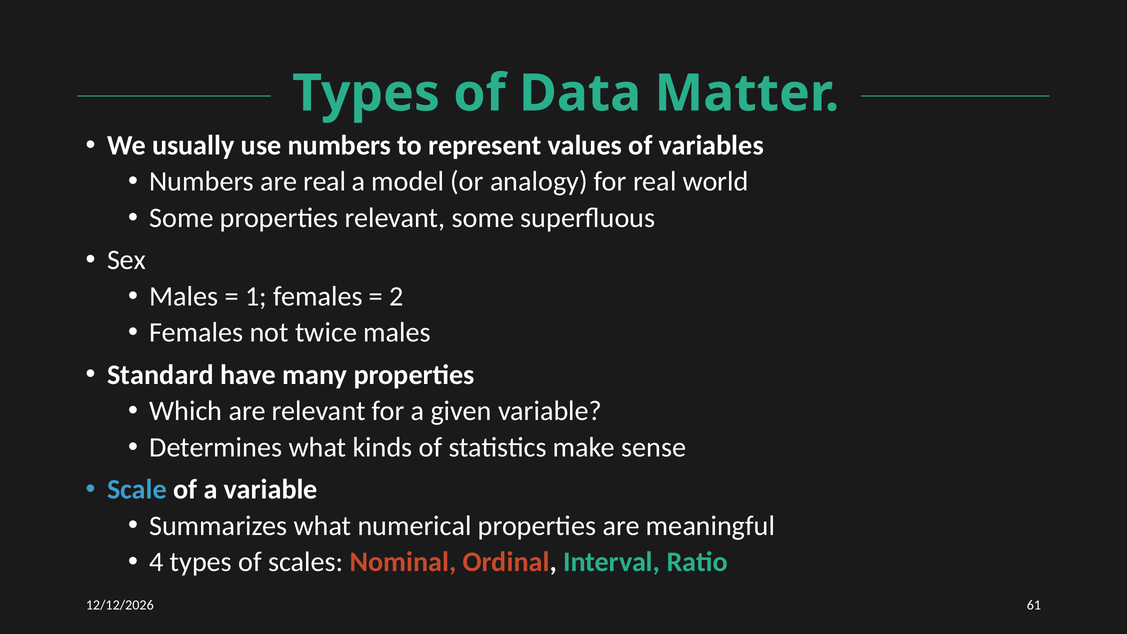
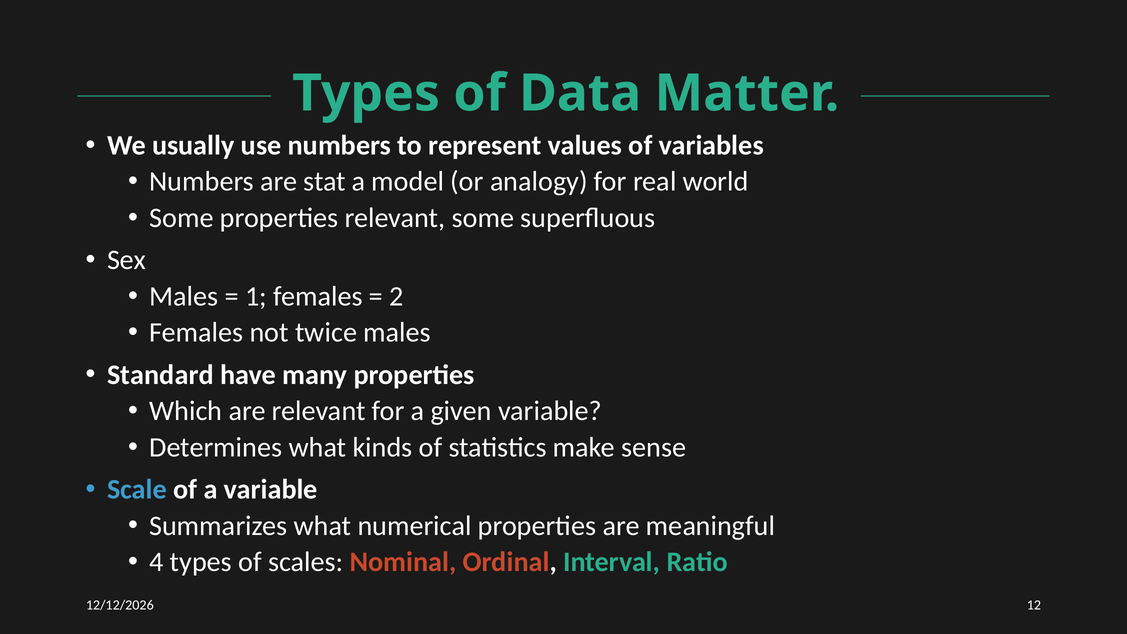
are real: real -> stat (325, 182)
61: 61 -> 12 (1034, 605)
